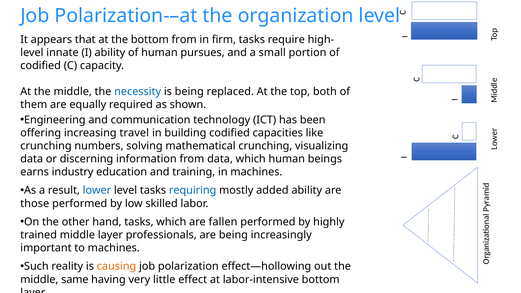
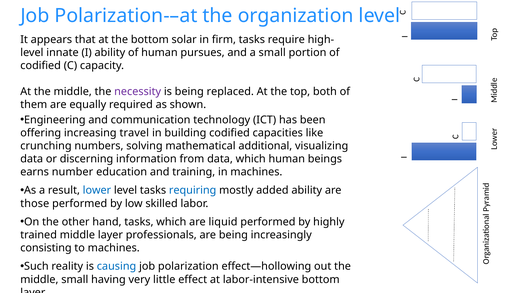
bottom from: from -> solar (184, 40)
necessity colour: blue -> purple (138, 92)
mathematical crunching: crunching -> additional (265, 146)
industry: industry -> number (73, 172)
fallen: fallen -> liquid (223, 222)
important: important -> consisting (46, 248)
causing colour: orange -> blue (117, 266)
middle same: same -> small (75, 279)
